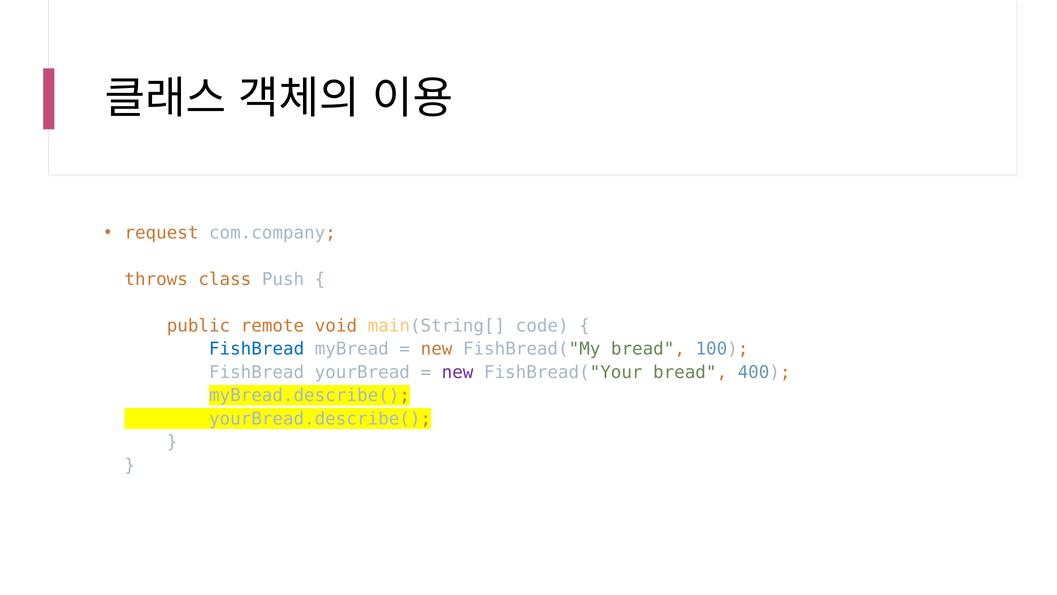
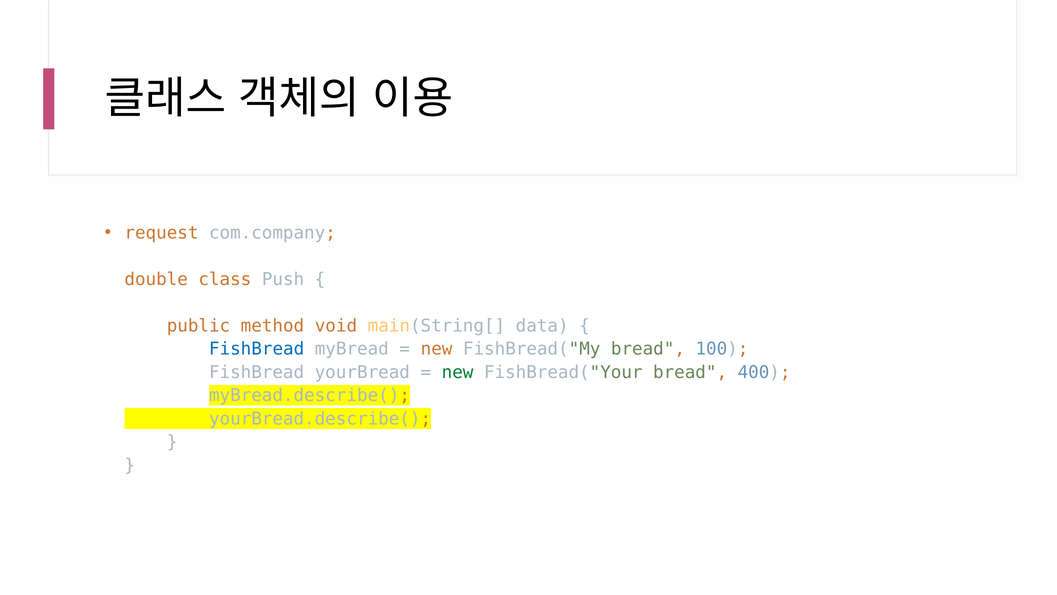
throws: throws -> double (156, 279)
remote: remote -> method (272, 326)
code: code -> data (542, 326)
new colour: purple -> green (458, 372)
